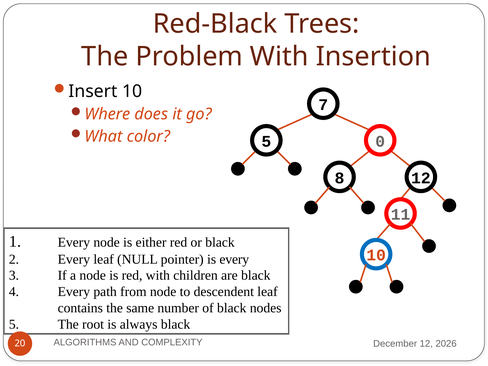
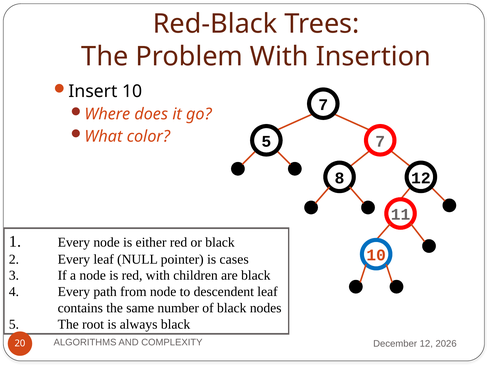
5 0: 0 -> 7 (380, 141)
is every: every -> cases (234, 259)
